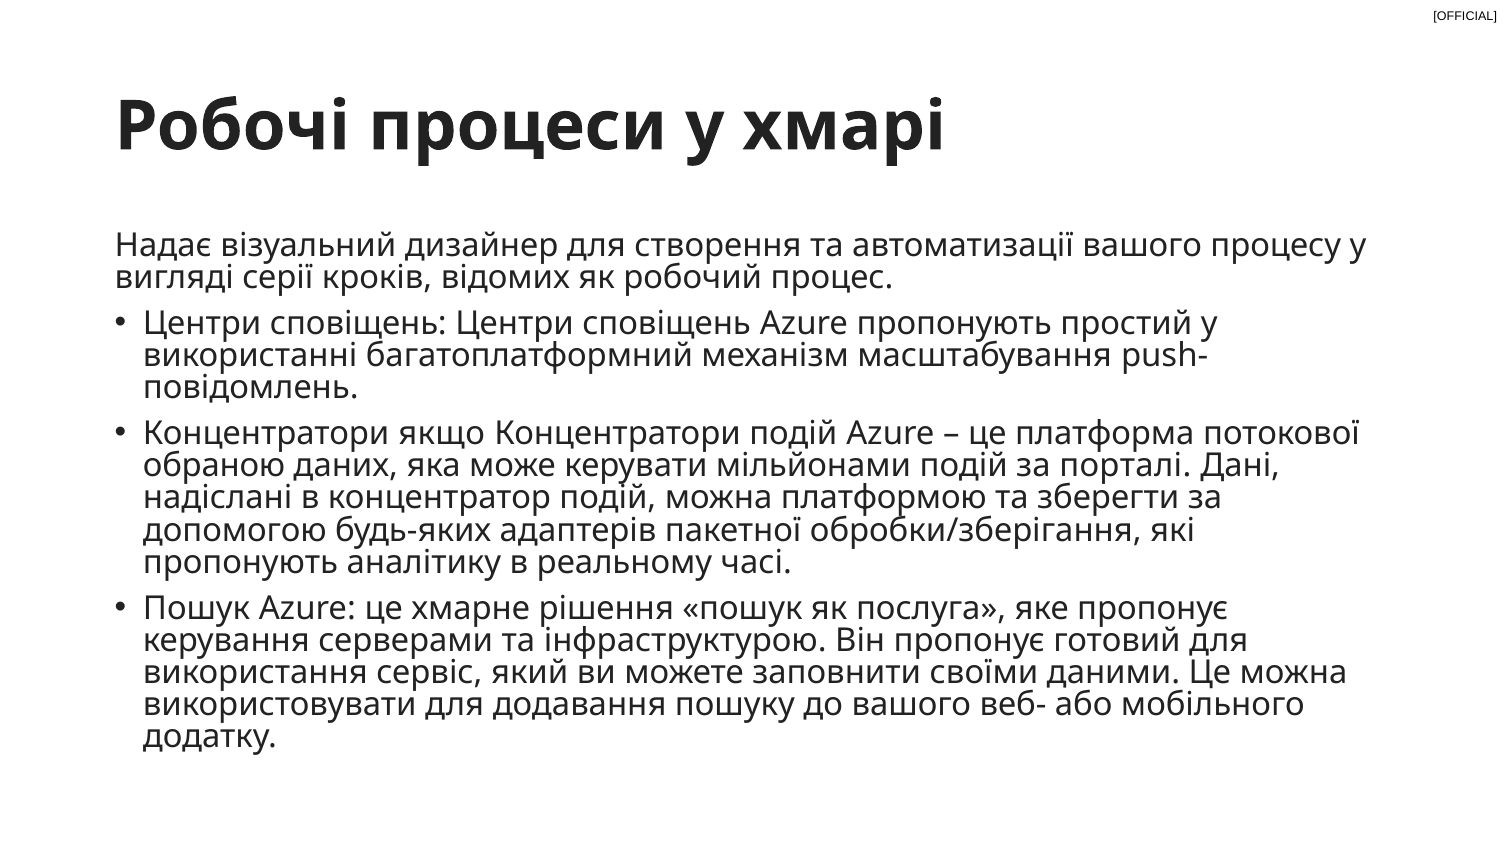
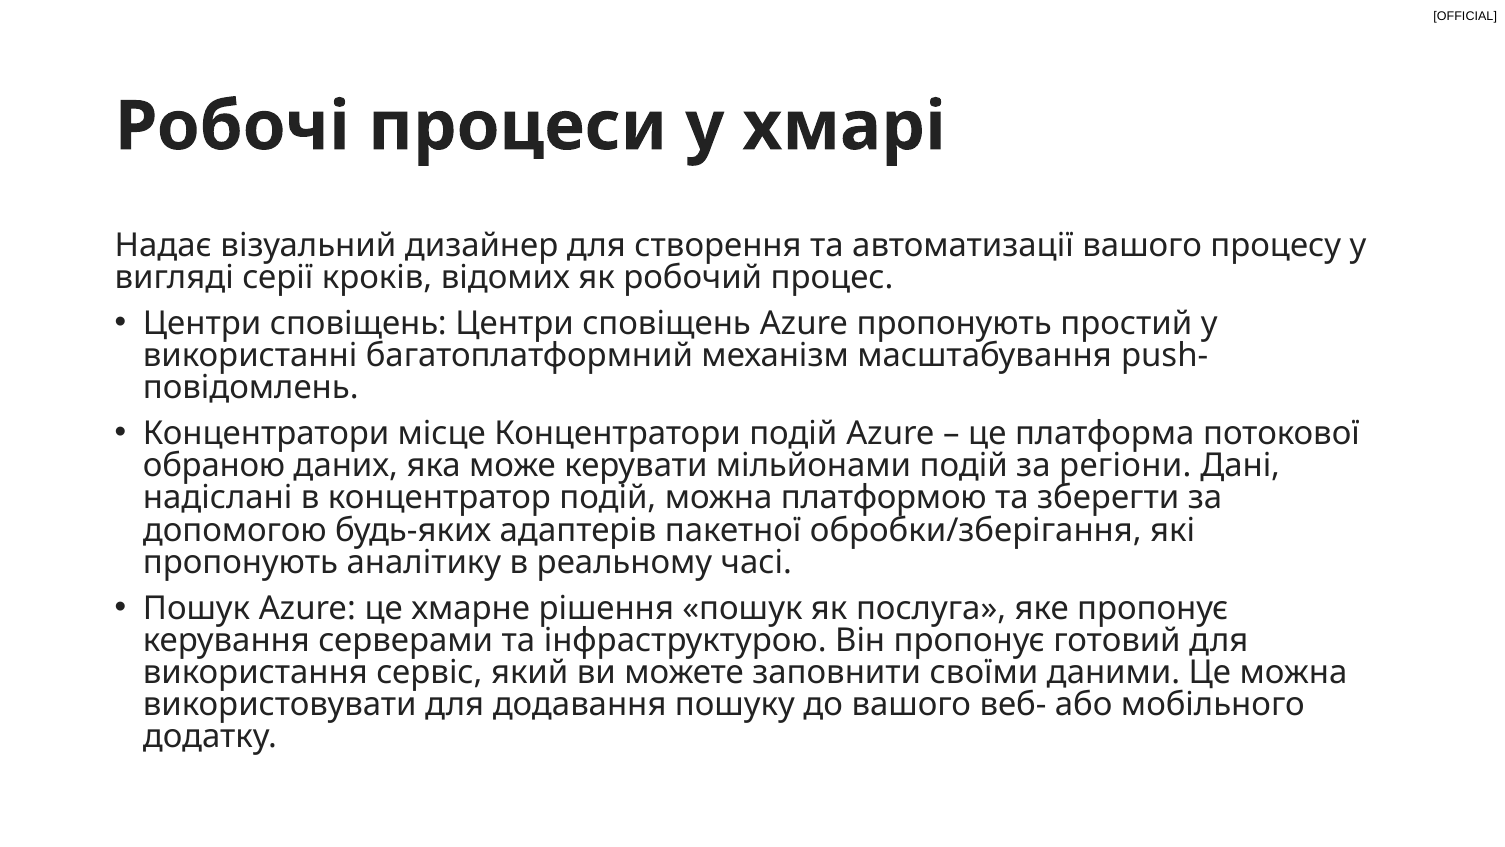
якщо: якщо -> місце (442, 434)
порталі: порталі -> регіони (1125, 466)
